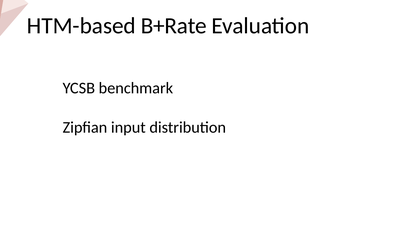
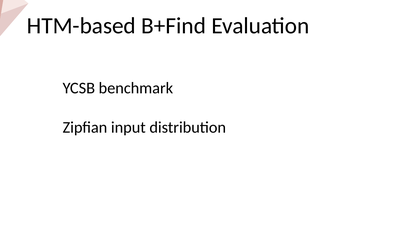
B+Rate: B+Rate -> B+Find (174, 26)
